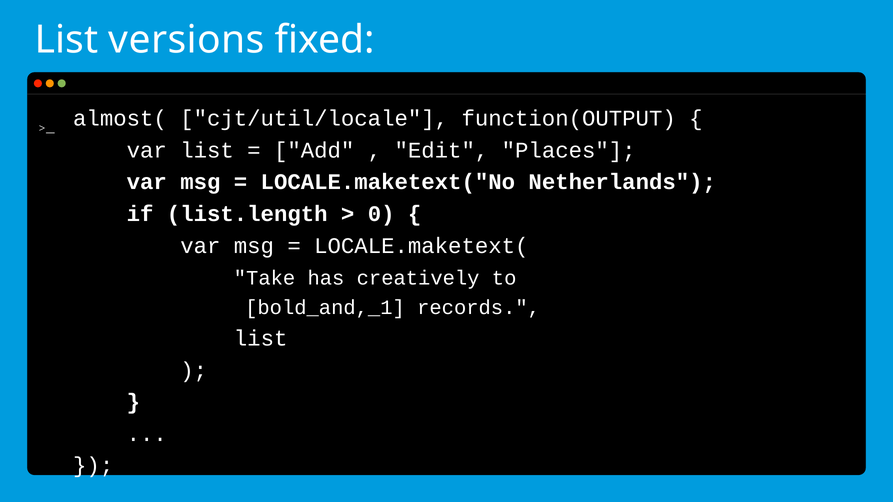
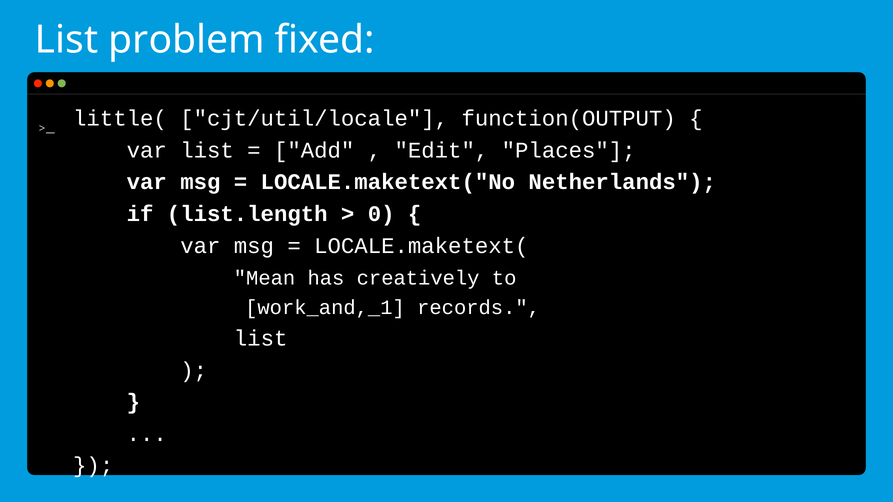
versions: versions -> problem (187, 40)
almost(: almost( -> little( (120, 119)
Take: Take -> Mean (265, 278)
bold_and,_1: bold_and,_1 -> work_and,_1 (325, 308)
